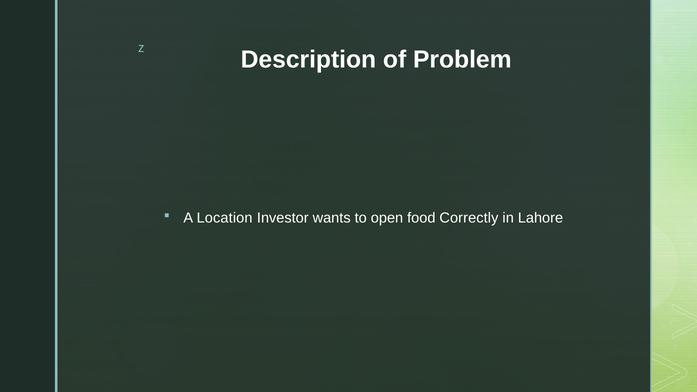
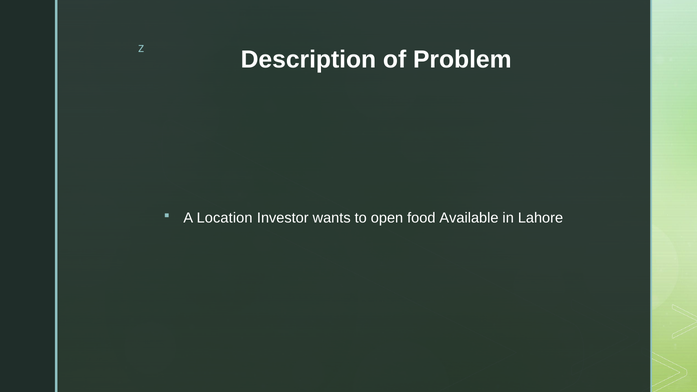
Correctly: Correctly -> Available (469, 218)
